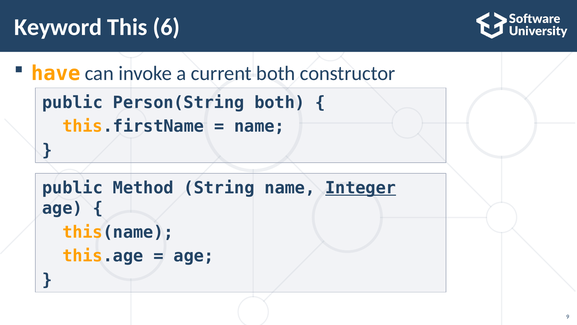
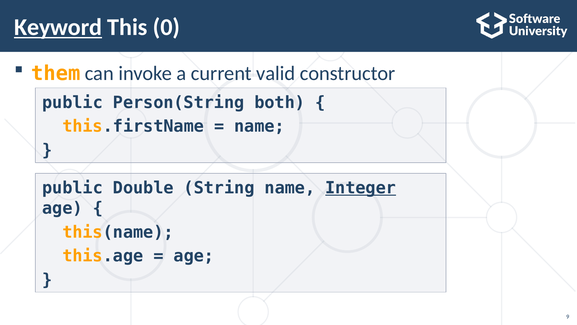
Keyword underline: none -> present (58, 27)
6: 6 -> 0 (166, 27)
have: have -> them (56, 73)
current both: both -> valid (276, 73)
Method: Method -> Double (143, 188)
